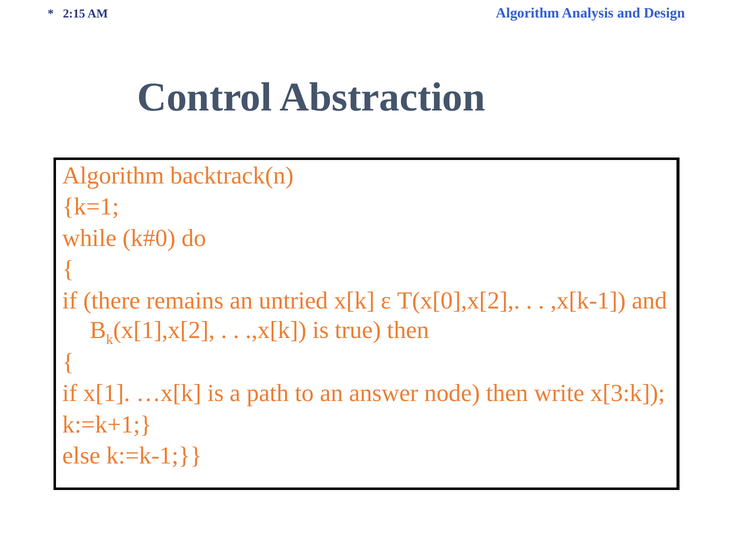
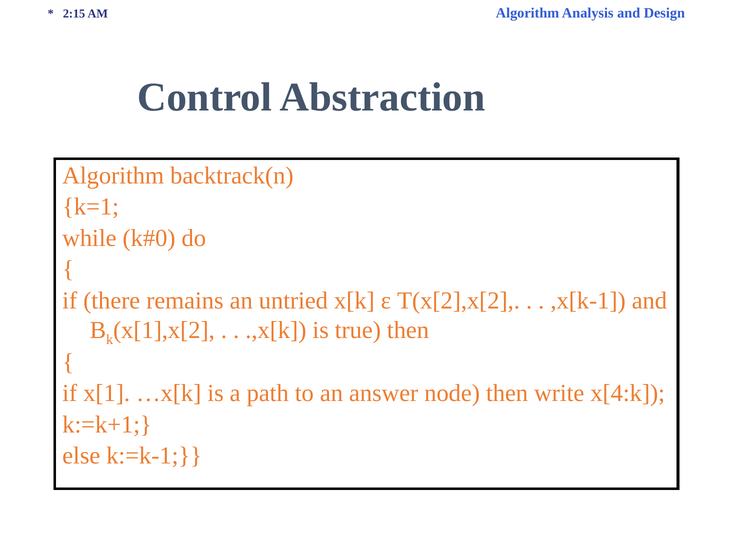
T(x[0],x[2: T(x[0],x[2 -> T(x[2],x[2 (459, 301)
x[3:k: x[3:k -> x[4:k (628, 393)
